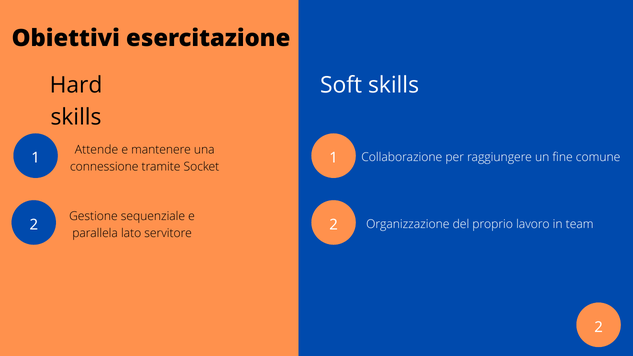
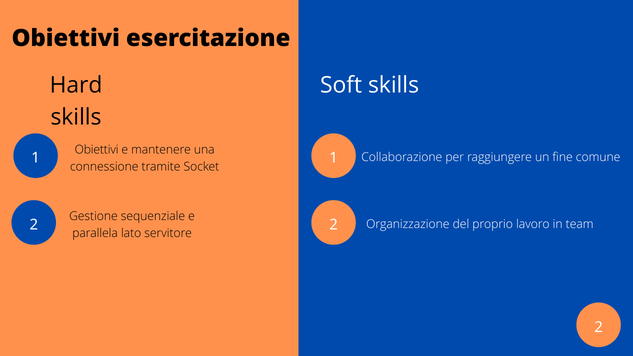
Attende: Attende -> Obiettivi (97, 150)
